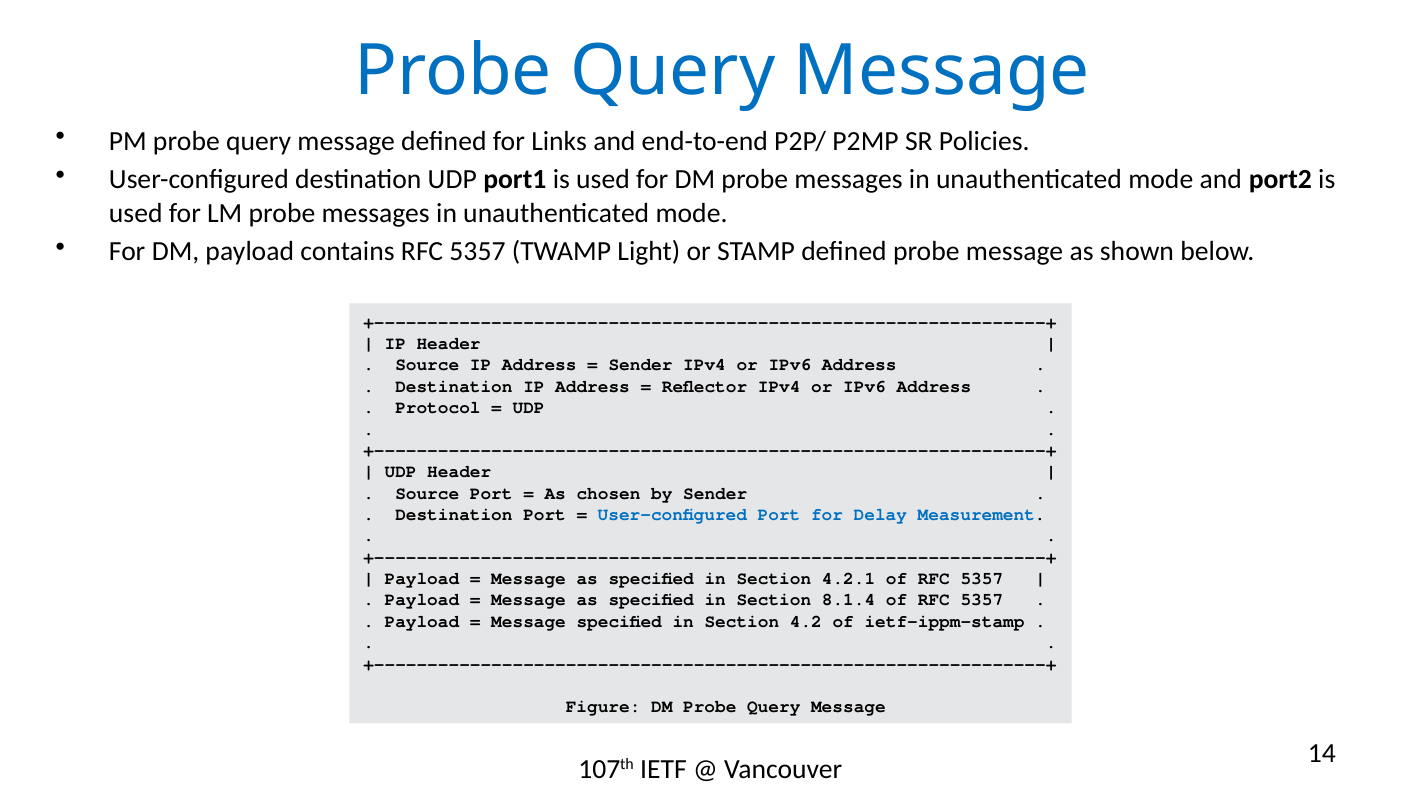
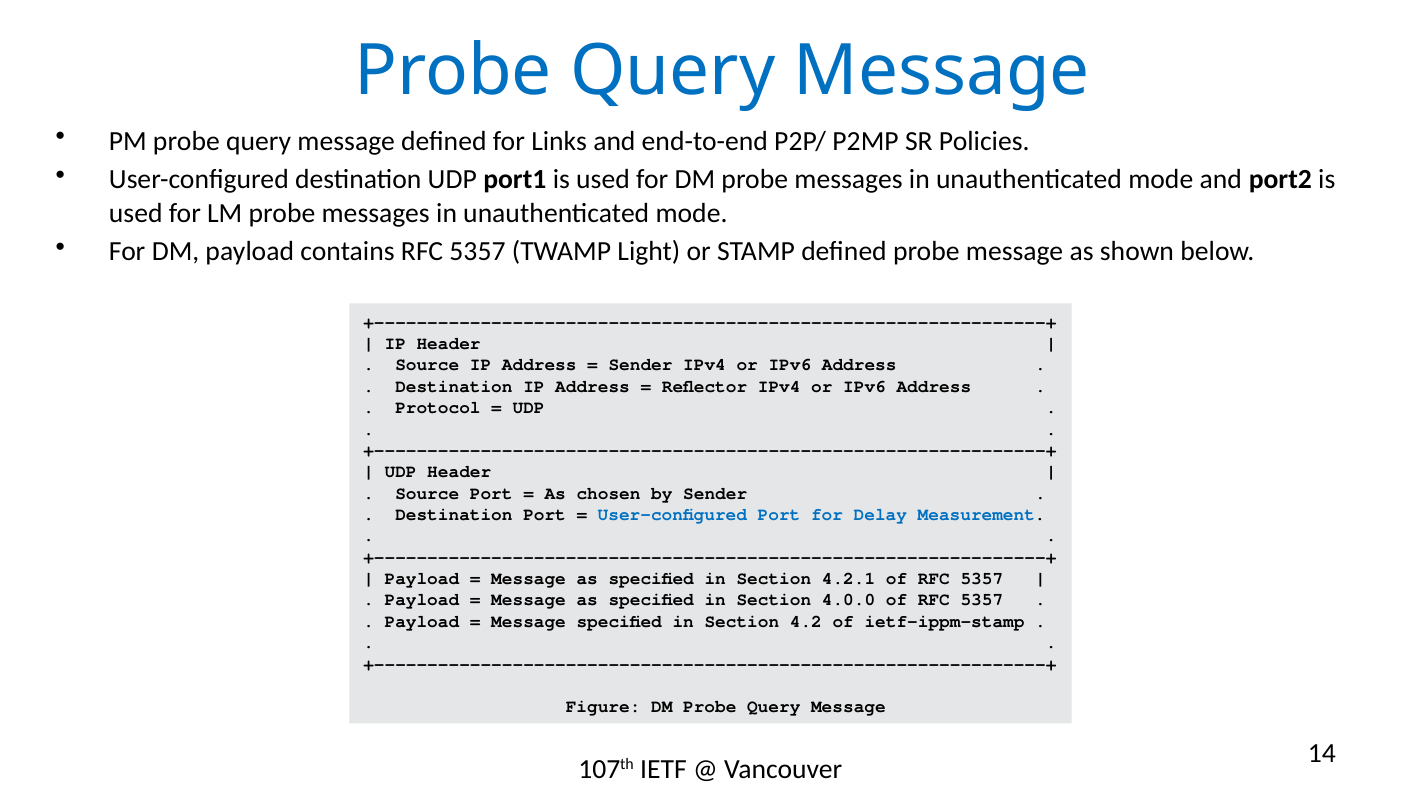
8.1.4: 8.1.4 -> 4.0.0 (849, 600)
